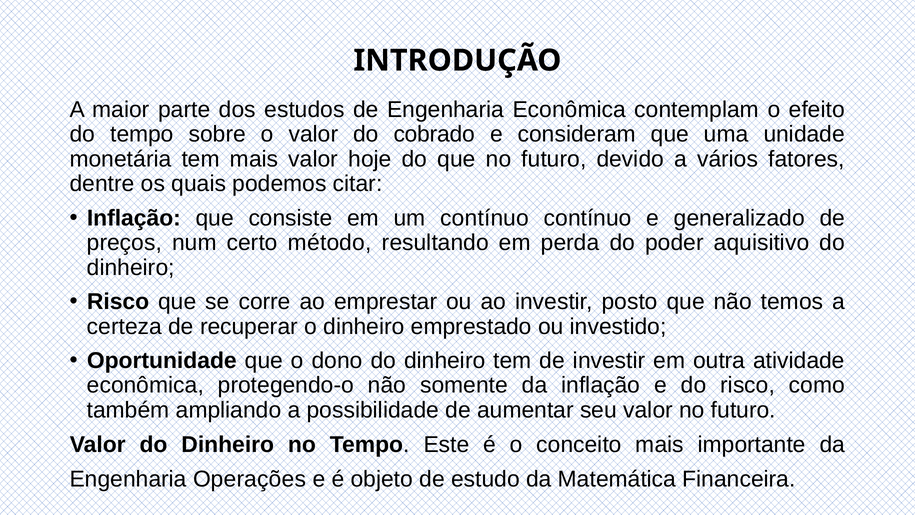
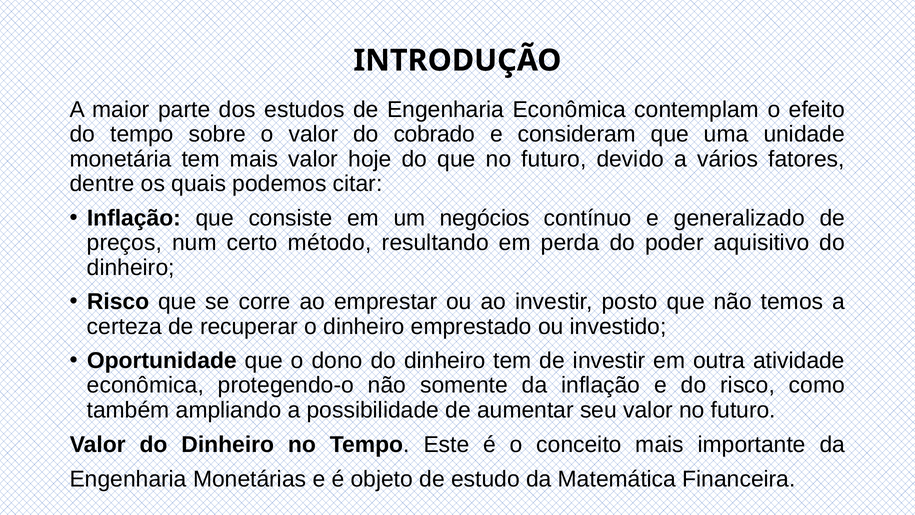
um contínuo: contínuo -> negócios (485, 218)
Operações: Operações -> Monetárias (250, 479)
